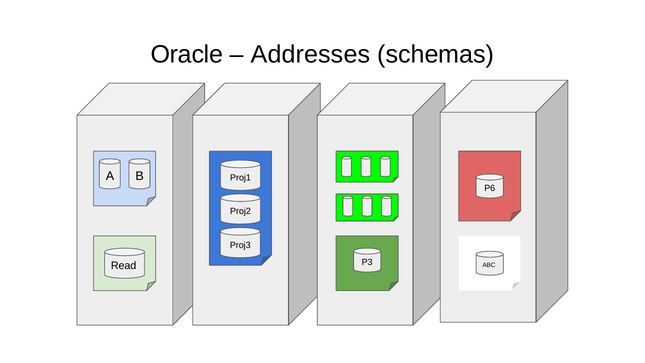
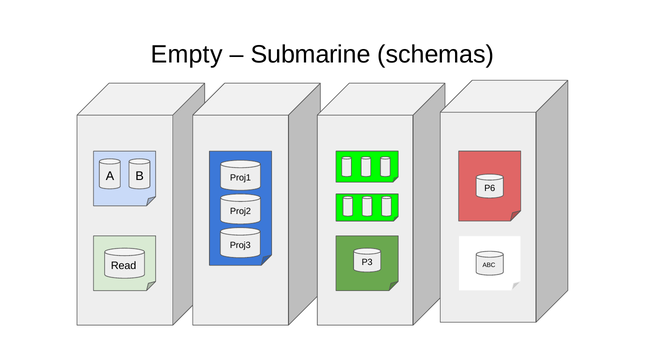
Oracle: Oracle -> Empty (187, 55)
Addresses: Addresses -> Submarine (311, 55)
